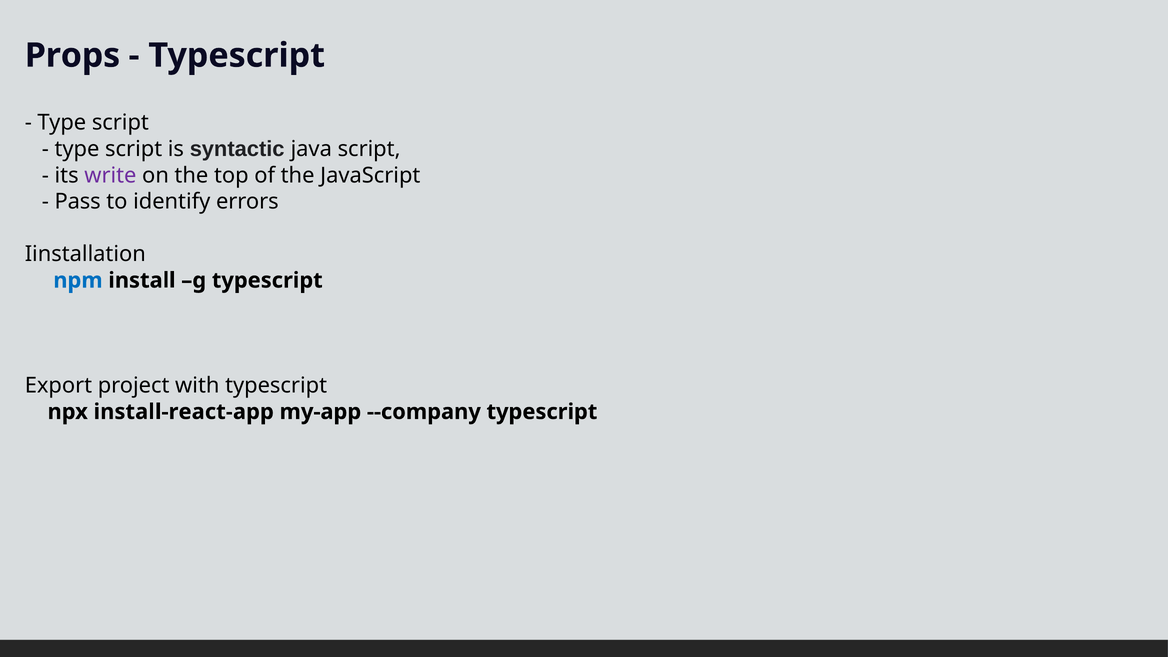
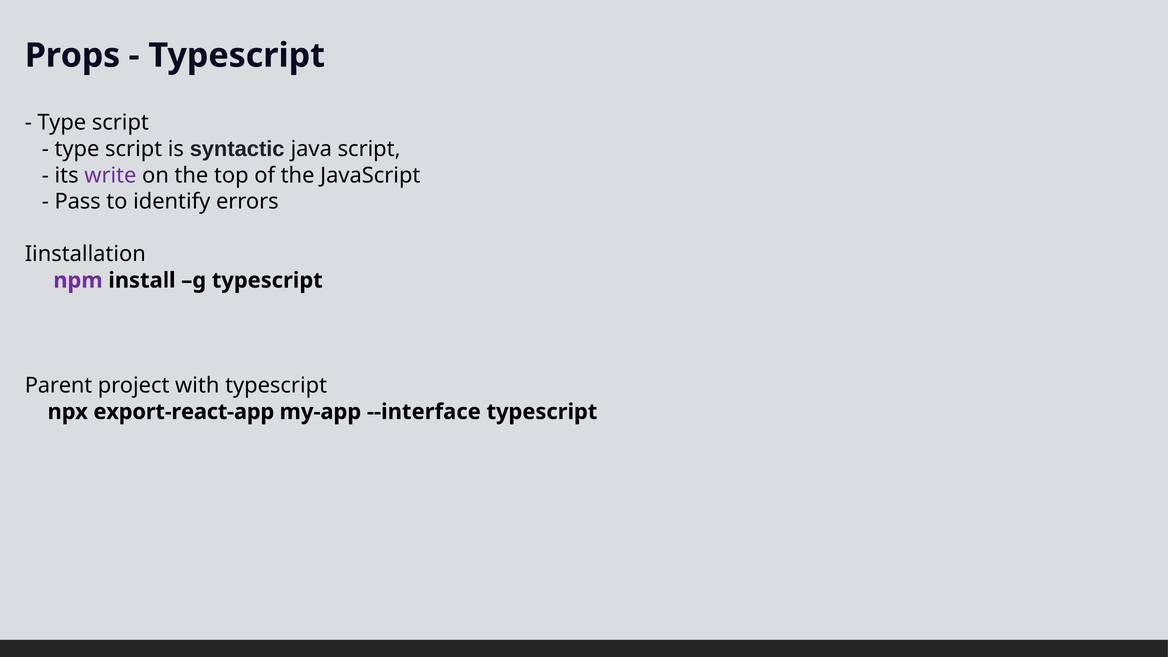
npm colour: blue -> purple (78, 280)
Export: Export -> Parent (59, 386)
install-react-app: install-react-app -> export-react-app (184, 412)
--company: --company -> --interface (424, 412)
